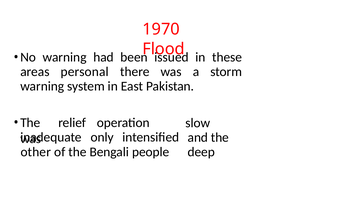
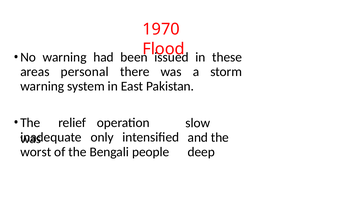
other: other -> worst (36, 152)
